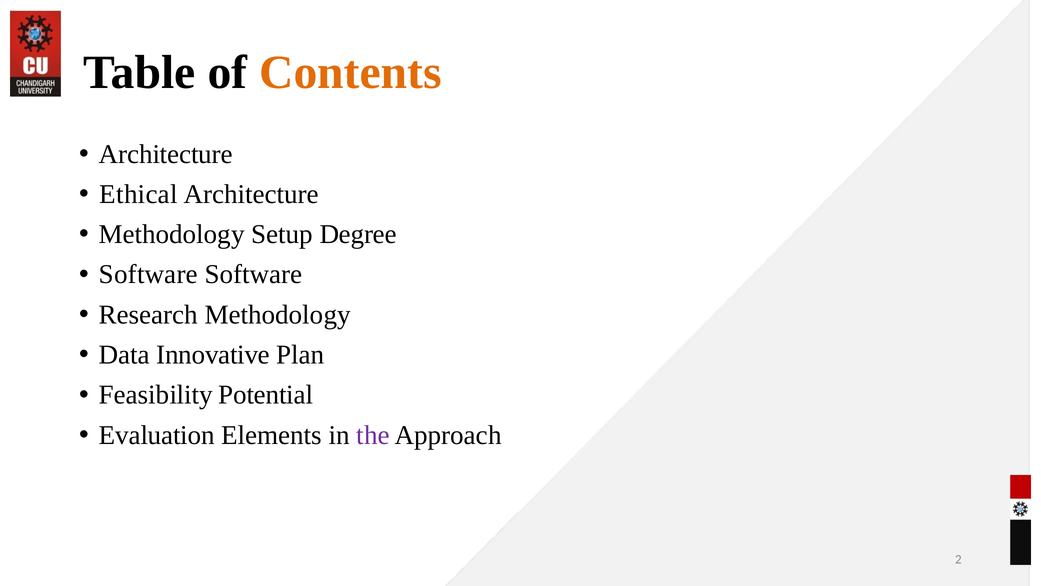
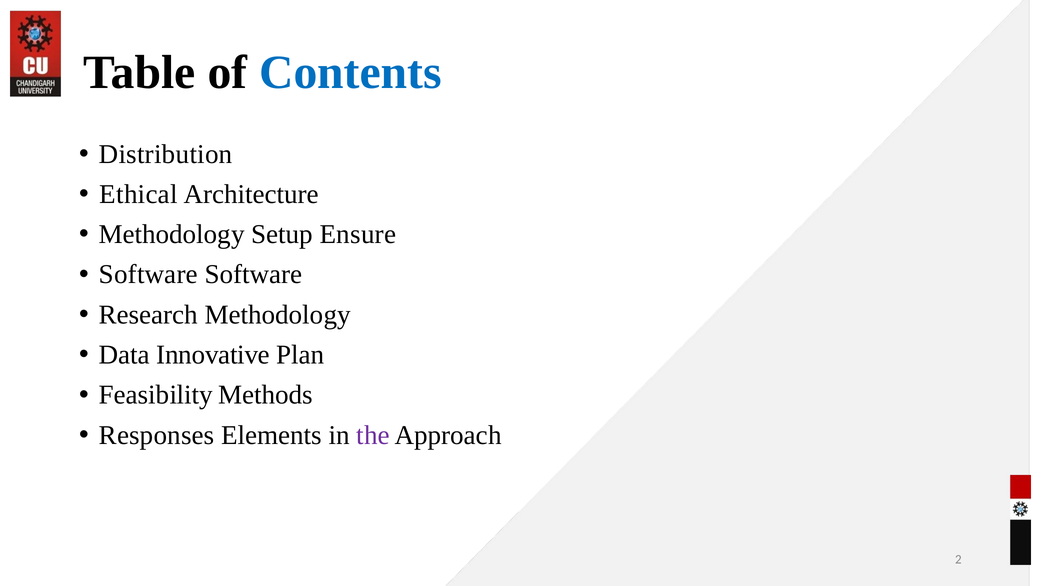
Contents colour: orange -> blue (350, 73)
Architecture: Architecture -> Distribution (166, 154)
Degree: Degree -> Ensure (358, 234)
Potential: Potential -> Methods (266, 395)
Evaluation: Evaluation -> Responses (157, 435)
